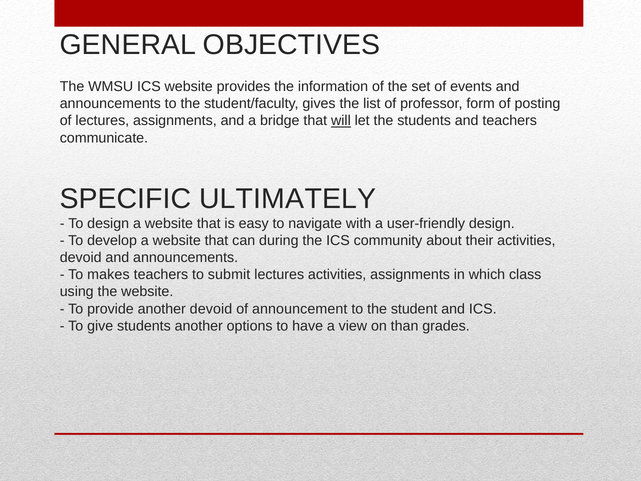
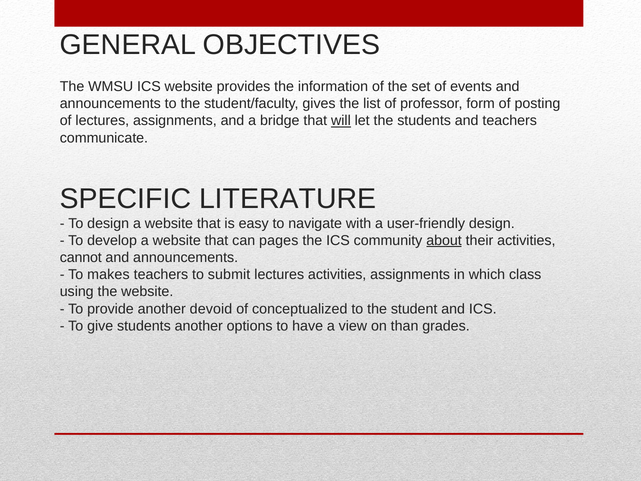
ULTIMATELY: ULTIMATELY -> LITERATURE (288, 199)
during: during -> pages (279, 240)
about underline: none -> present (444, 240)
devoid: devoid -> cannot (81, 257)
announcement: announcement -> conceptualized (300, 309)
